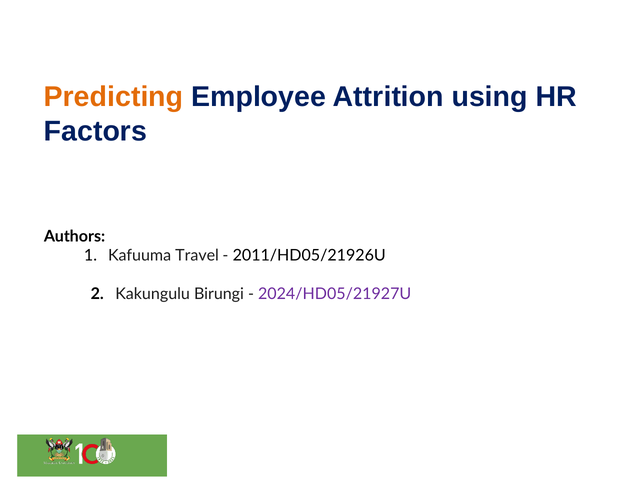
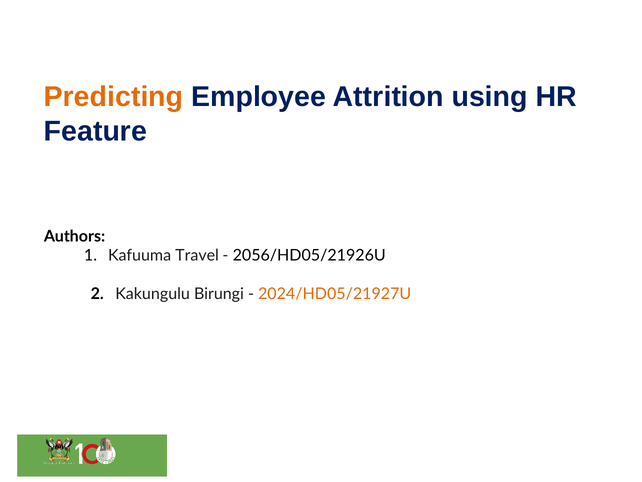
Factors: Factors -> Feature (95, 131)
2011/HD05/21926U: 2011/HD05/21926U -> 2056/HD05/21926U (309, 255)
2024/HD05/21927U colour: purple -> orange (335, 294)
